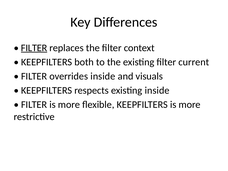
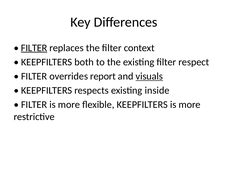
current: current -> respect (194, 62)
overrides inside: inside -> report (103, 76)
visuals underline: none -> present (149, 76)
